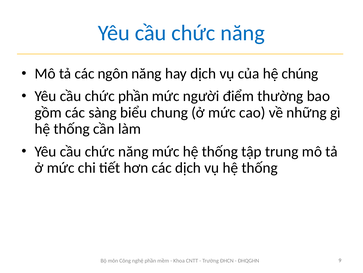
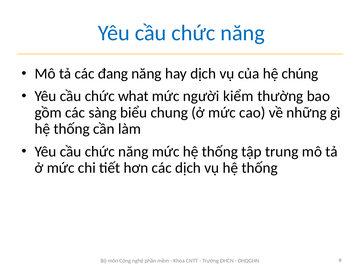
ngôn: ngôn -> đang (113, 73)
chức phần: phần -> what (133, 96)
điểm: điểm -> kiểm (238, 96)
